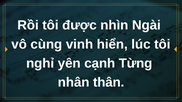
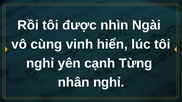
nhân thân: thân -> nghỉ (109, 83)
